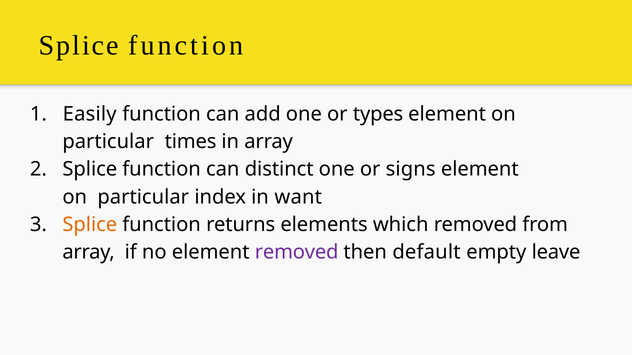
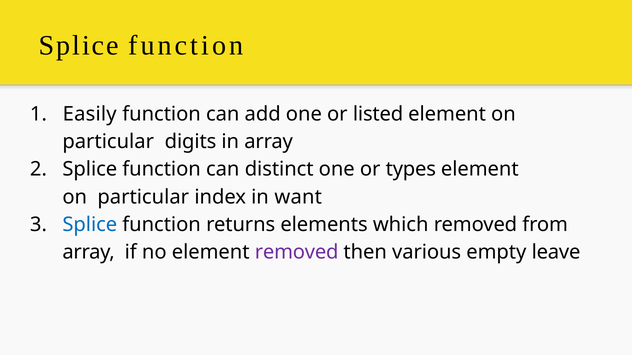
types: types -> listed (378, 114)
times: times -> digits (191, 142)
signs: signs -> types (411, 170)
Splice colour: orange -> blue (90, 225)
default: default -> various (427, 252)
